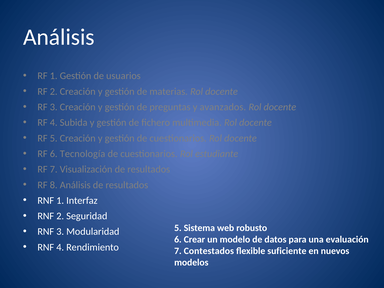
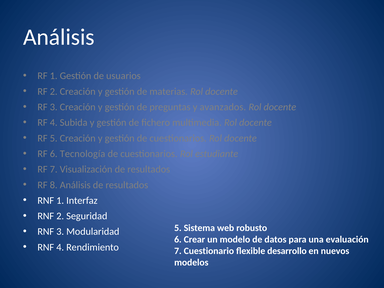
Contestados: Contestados -> Cuestionario (209, 251)
suficiente: suficiente -> desarrollo (287, 251)
